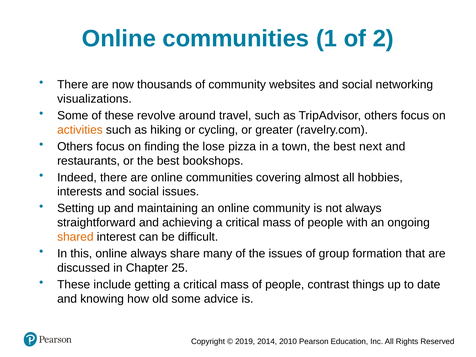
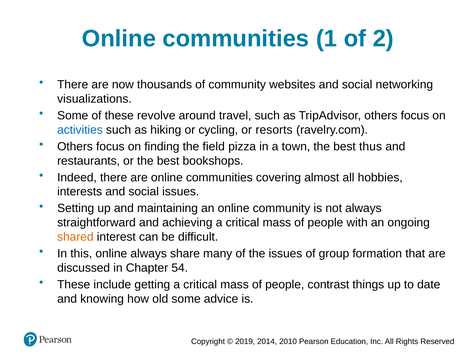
activities colour: orange -> blue (80, 130)
greater: greater -> resorts (274, 130)
lose: lose -> field (214, 147)
next: next -> thus (371, 147)
25: 25 -> 54 (180, 268)
